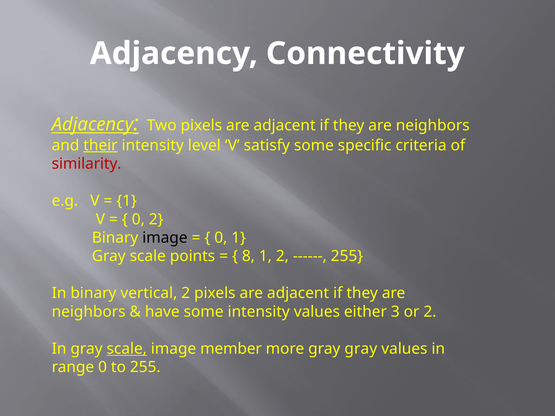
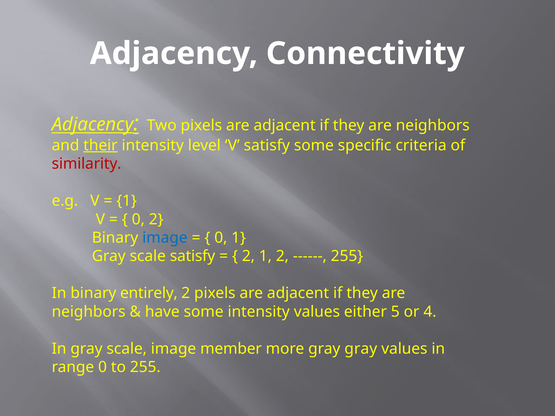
image colour: black -> blue (165, 238)
scale points: points -> satisfy (193, 256)
8: 8 -> 2 (248, 256)
vertical: vertical -> entirely (149, 293)
3: 3 -> 5 (395, 312)
or 2: 2 -> 4 (430, 312)
scale underline: present -> none (127, 349)
